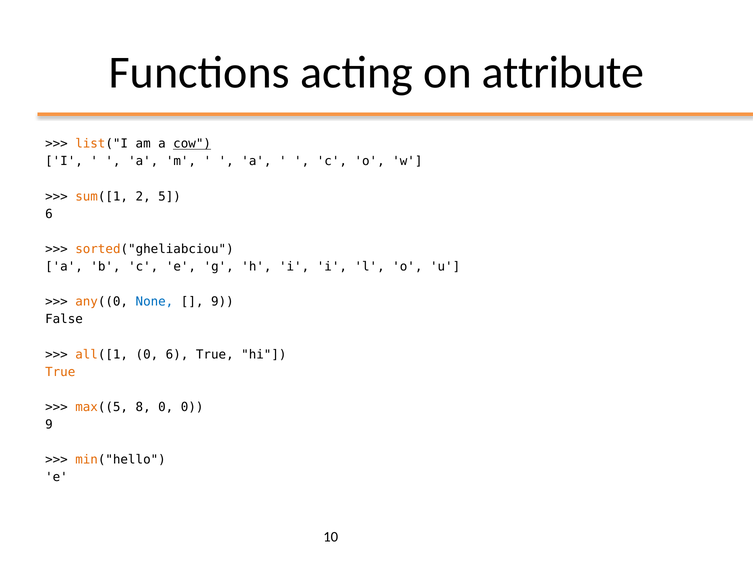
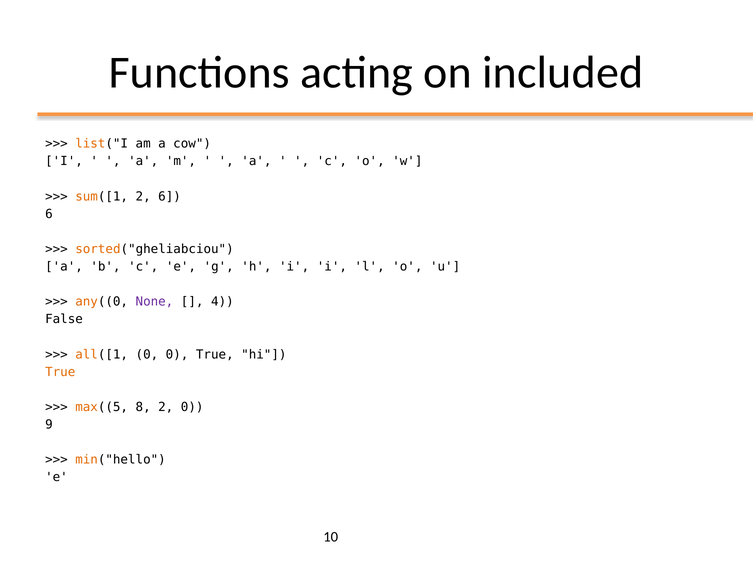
attribute: attribute -> included (563, 73)
cow underline: present -> none (192, 144)
2 5: 5 -> 6 (170, 197)
None colour: blue -> purple (154, 302)
9: 9 -> 4 (222, 302)
0 6: 6 -> 0 (177, 355)
8 0: 0 -> 2 (166, 408)
